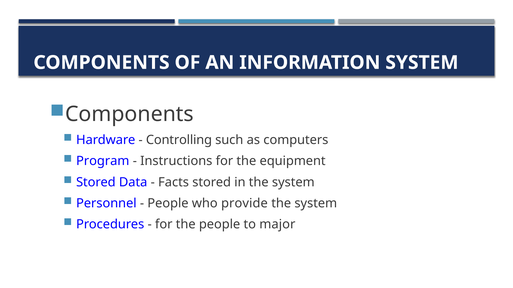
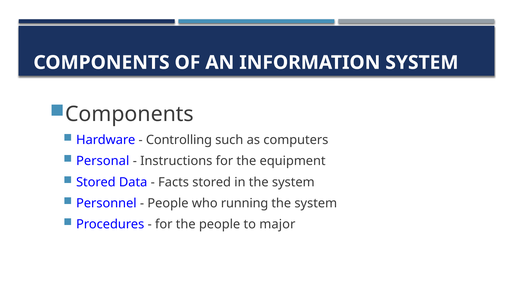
Program: Program -> Personal (103, 161)
provide: provide -> running (245, 204)
